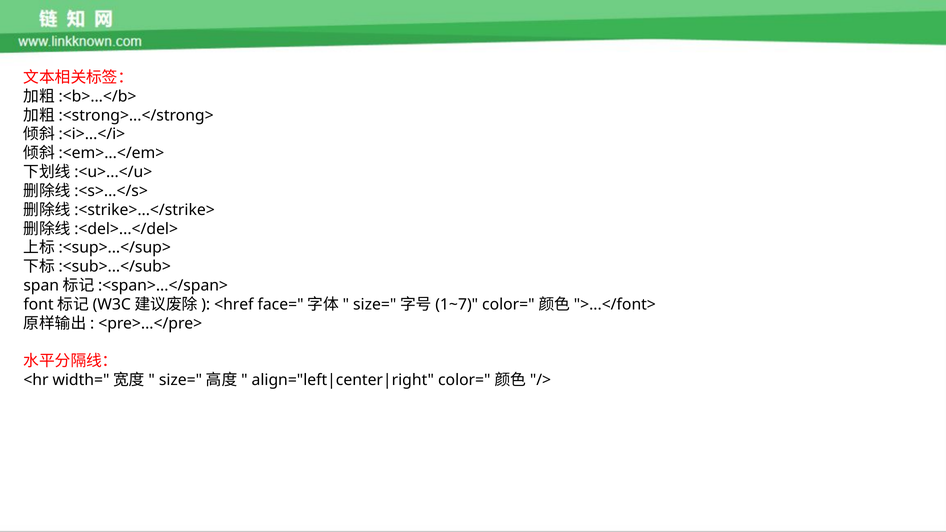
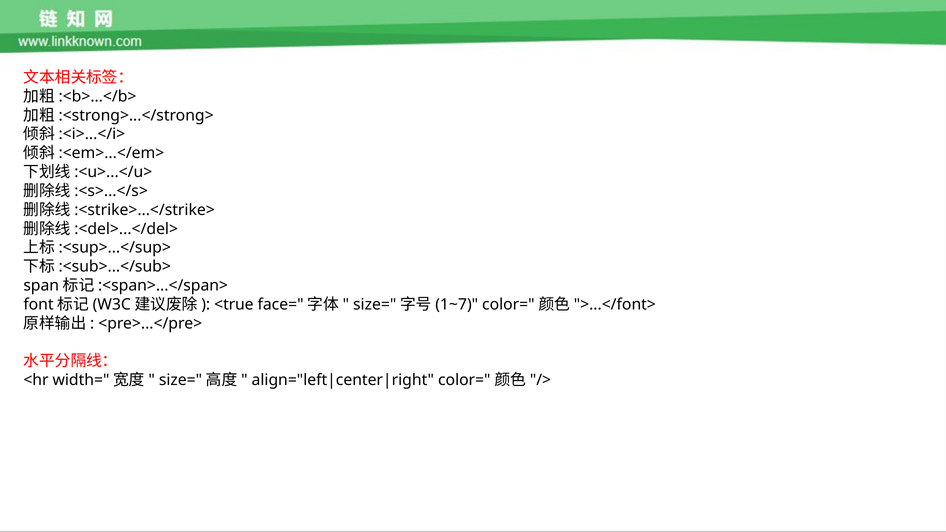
<href: <href -> <true (234, 305)
